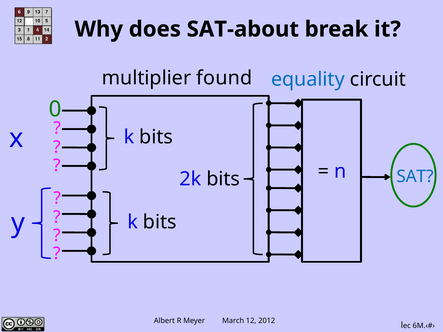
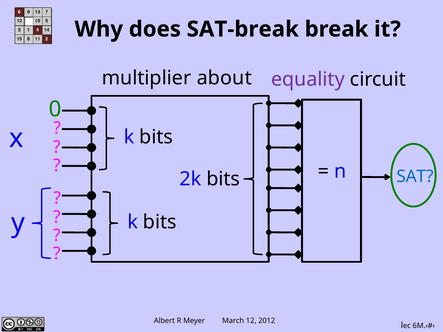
SAT-about: SAT-about -> SAT-break (243, 29)
found: found -> about (224, 78)
equality colour: blue -> purple (308, 79)
